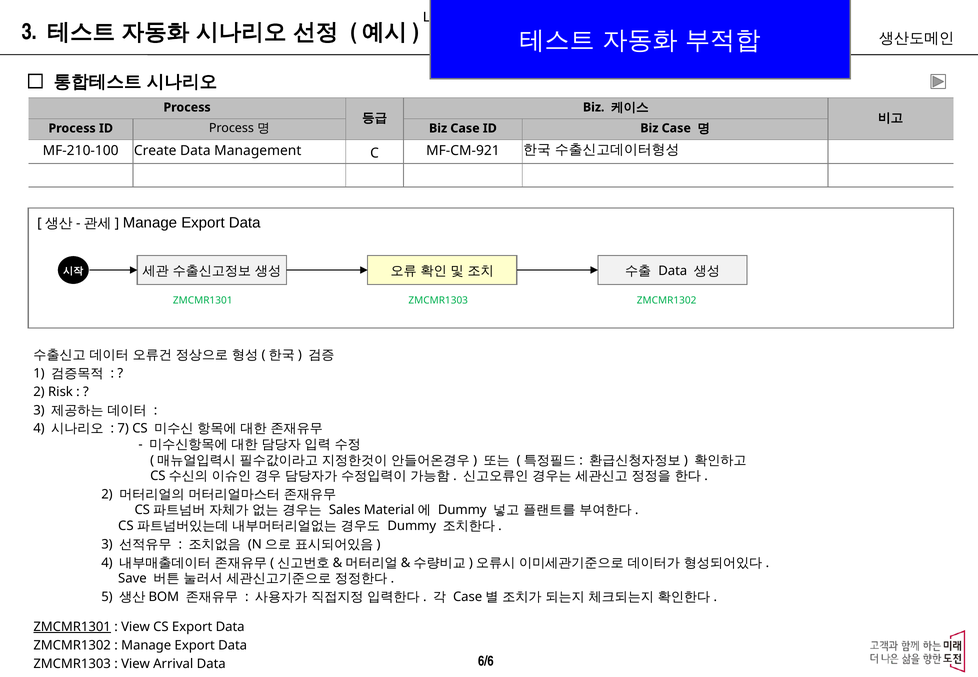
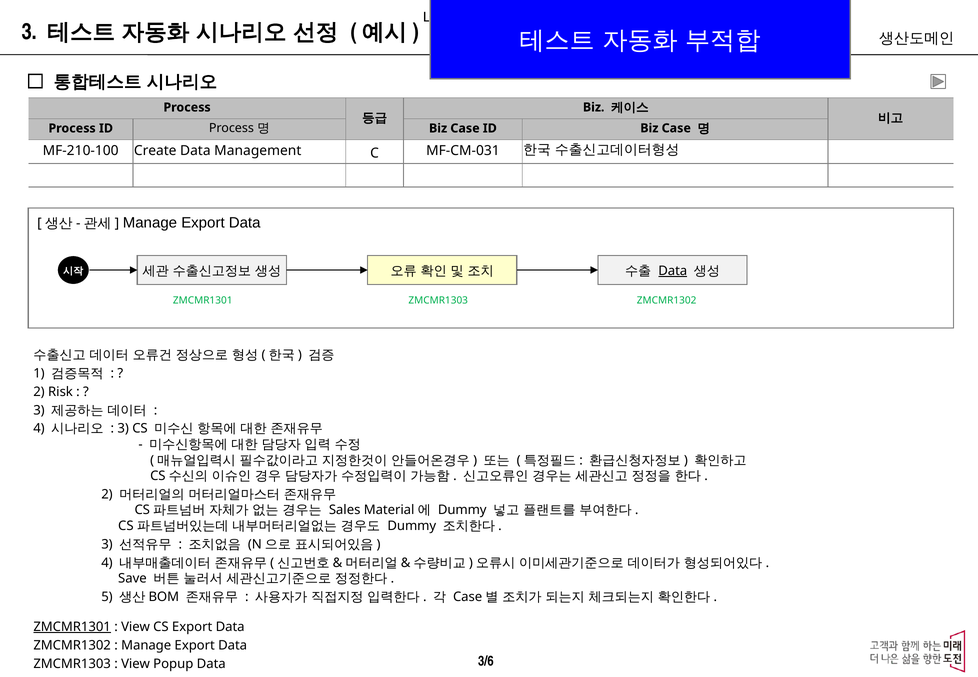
MF-CM-921: MF-CM-921 -> MF-CM-031 (463, 151)
Data underline: none -> present (673, 271)
7: 7 -> 3 (123, 429)
6/6: 6/6 -> 3/6 (486, 661)
Arrival: Arrival -> Popup (173, 664)
